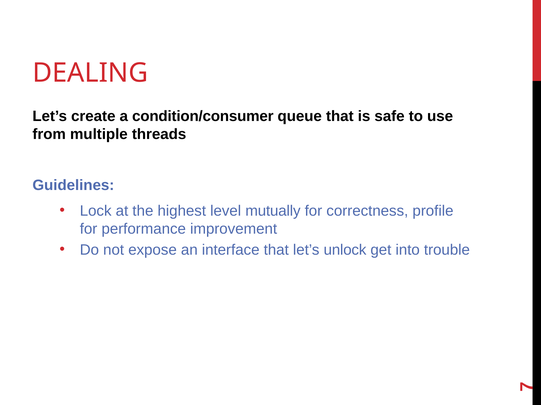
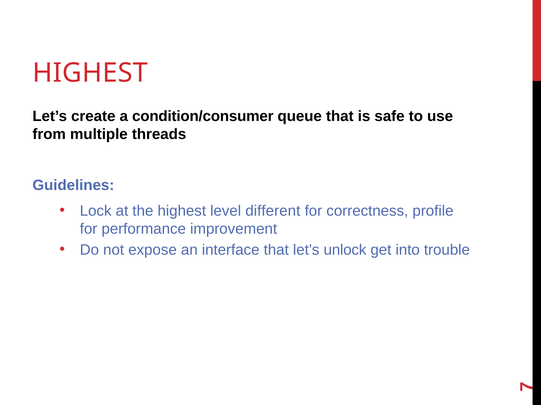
DEALING: DEALING -> HIGHEST (90, 73)
mutually: mutually -> different (273, 211)
